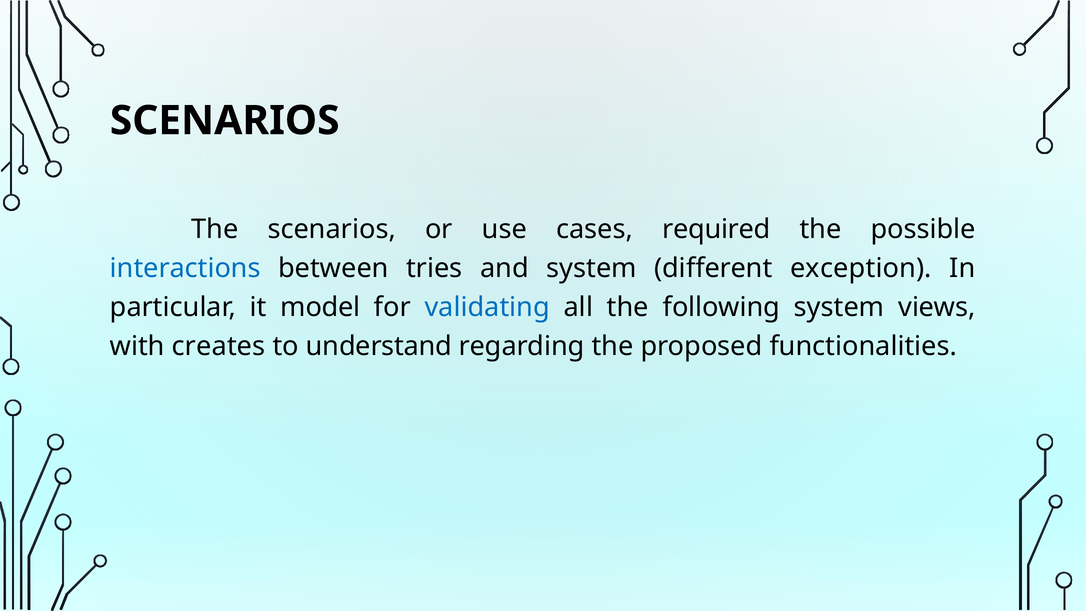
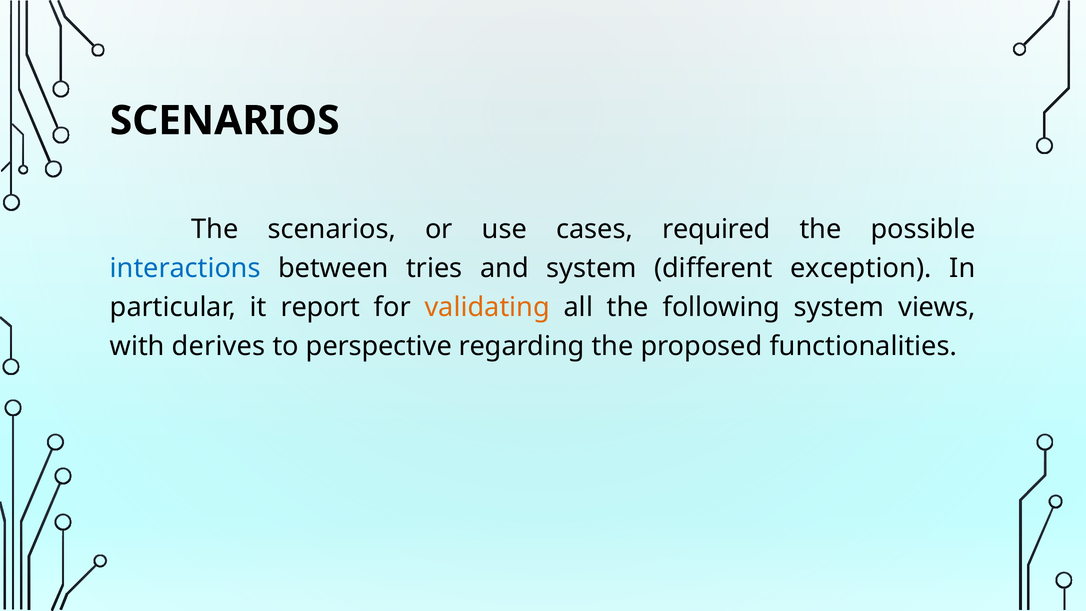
model: model -> report (320, 307)
validating colour: blue -> orange (487, 307)
creates: creates -> derives (219, 346)
understand: understand -> perspective (379, 346)
